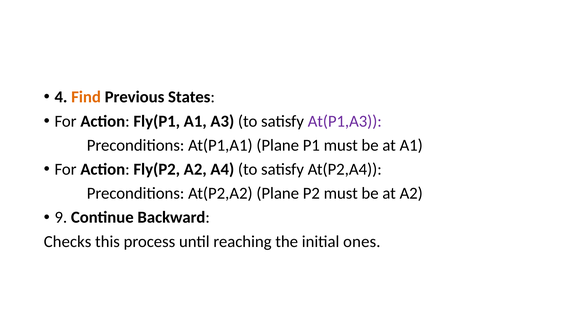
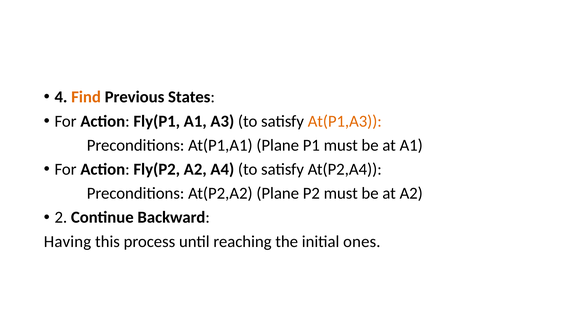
At(P1,A3 colour: purple -> orange (345, 121)
9: 9 -> 2 (61, 217)
Checks: Checks -> Having (67, 241)
